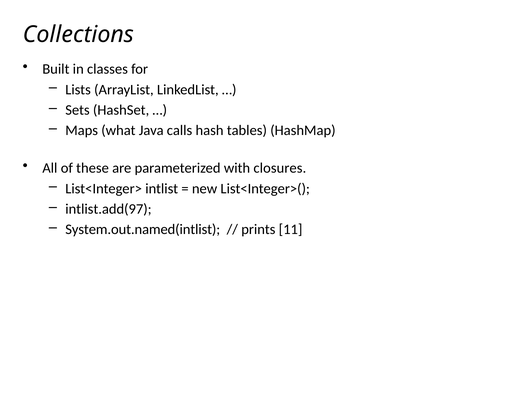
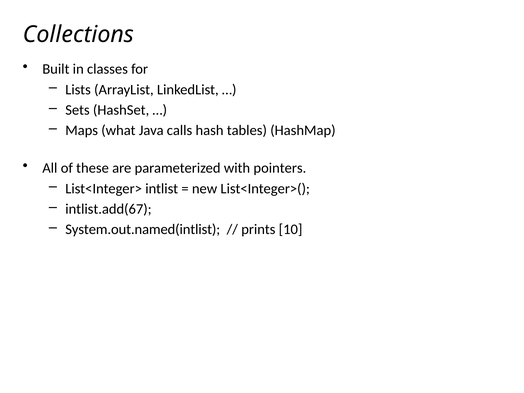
closures: closures -> pointers (280, 168)
intlist.add(97: intlist.add(97 -> intlist.add(67 (108, 209)
11: 11 -> 10 (291, 229)
